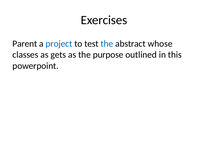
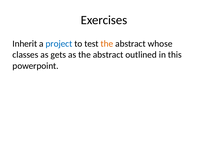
Parent: Parent -> Inherit (25, 44)
the colour: blue -> orange (107, 44)
as the purpose: purpose -> abstract (108, 55)
